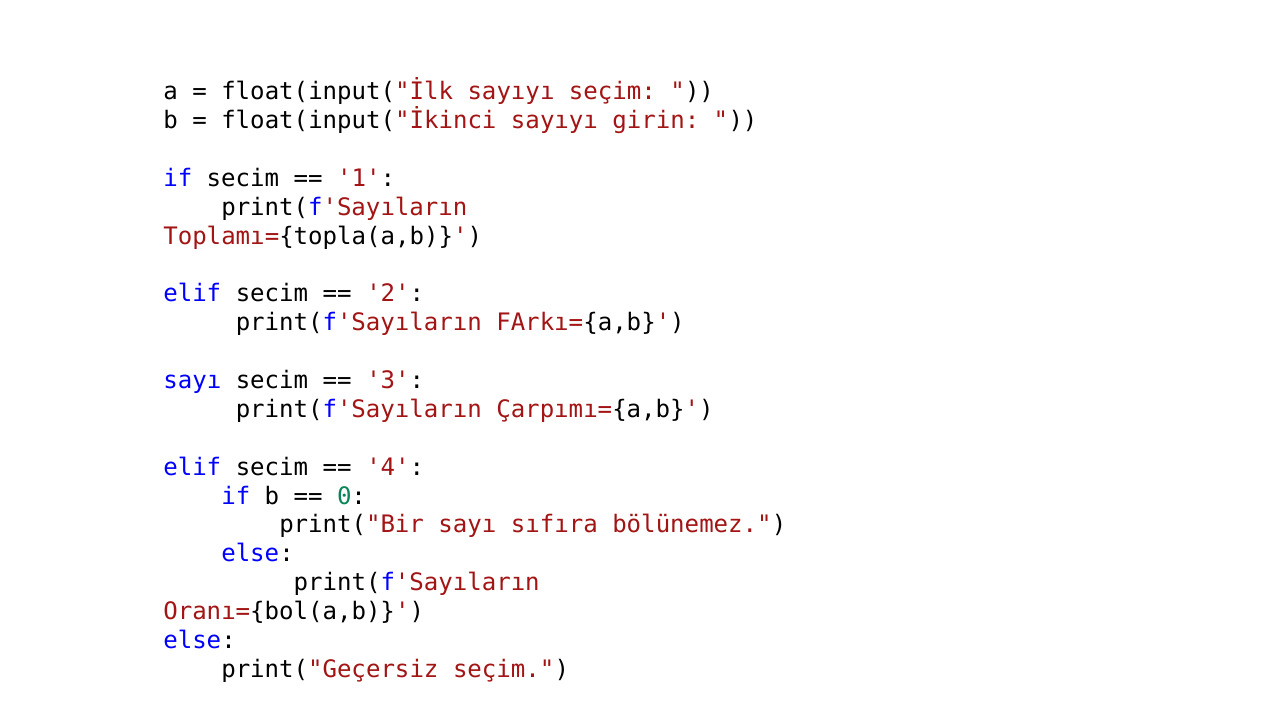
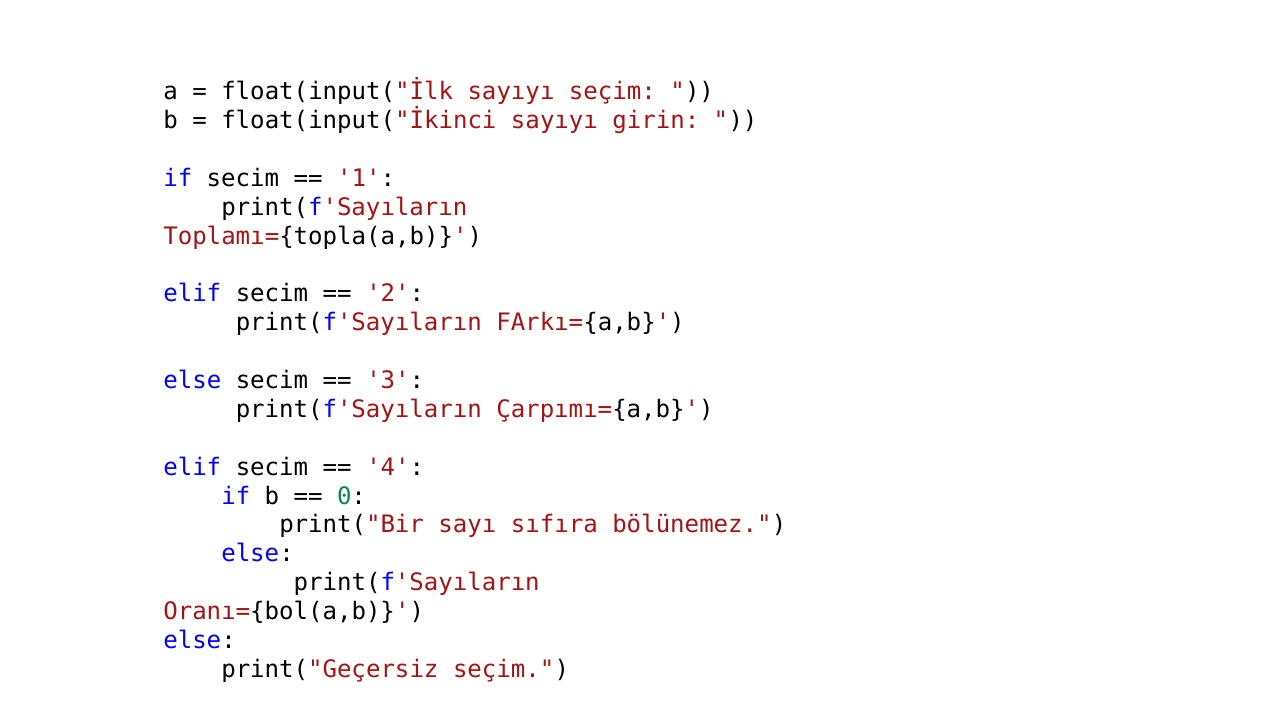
sayı: sayı -> else (192, 381)
